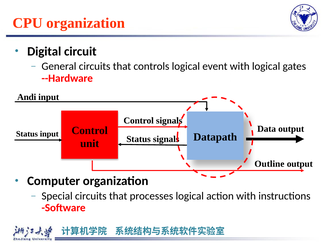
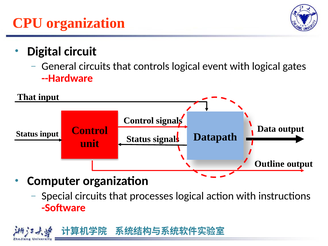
Andi: Andi -> That (27, 97)
